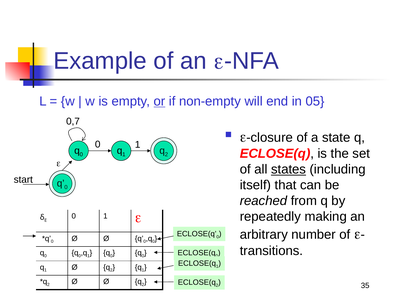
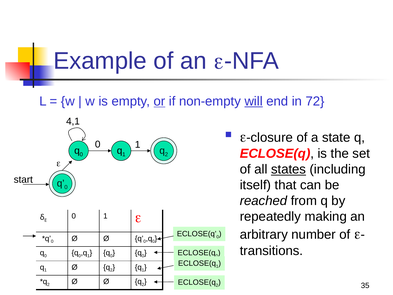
will underline: none -> present (254, 101)
05: 05 -> 72 (315, 101)
0,7: 0,7 -> 4,1 (73, 121)
